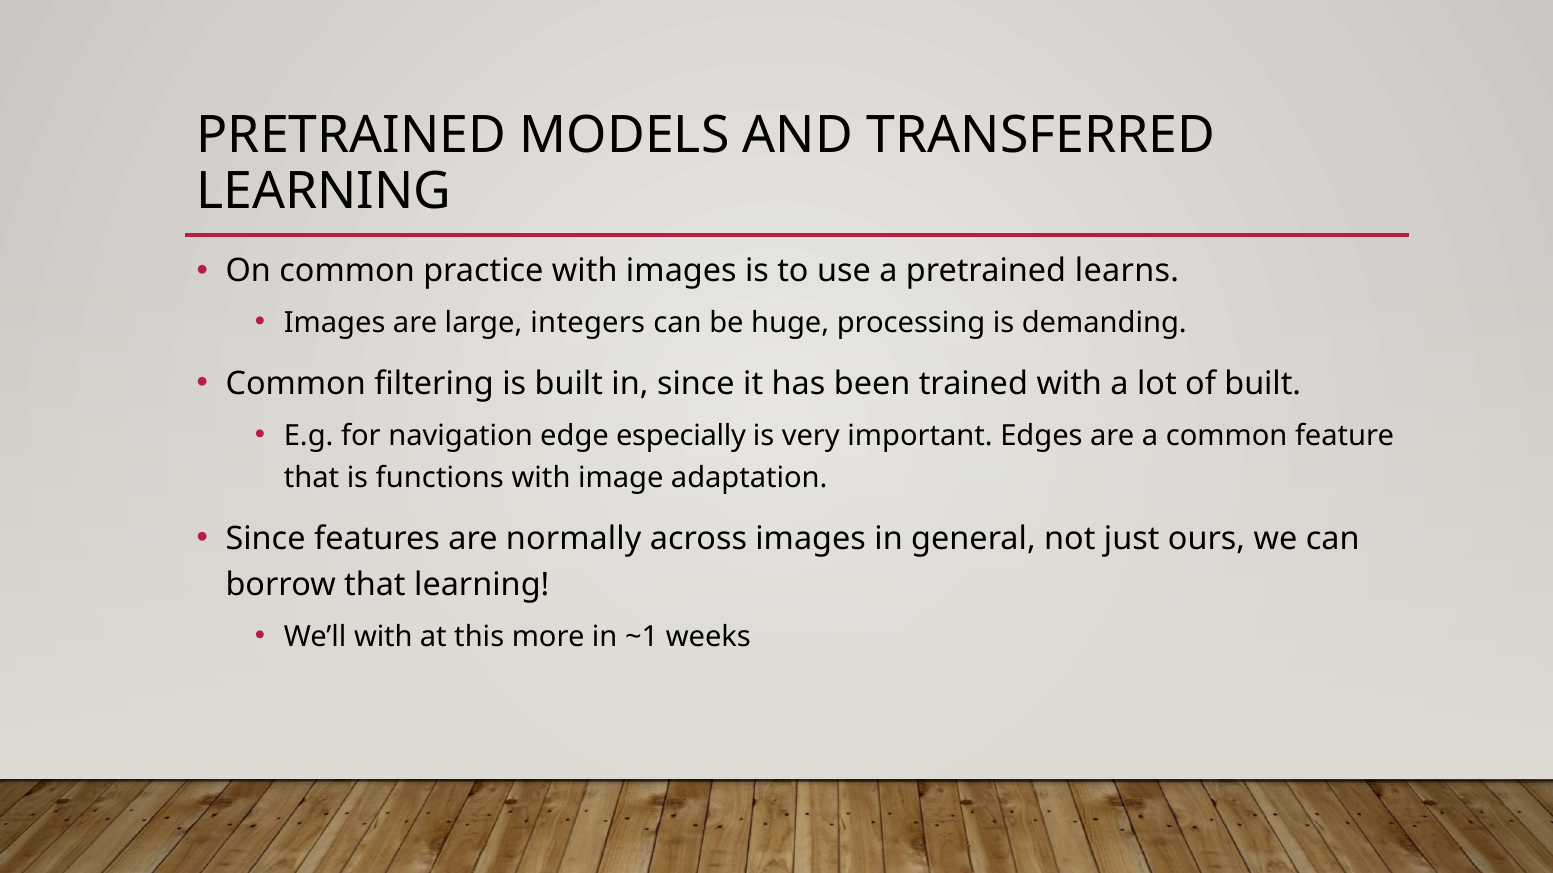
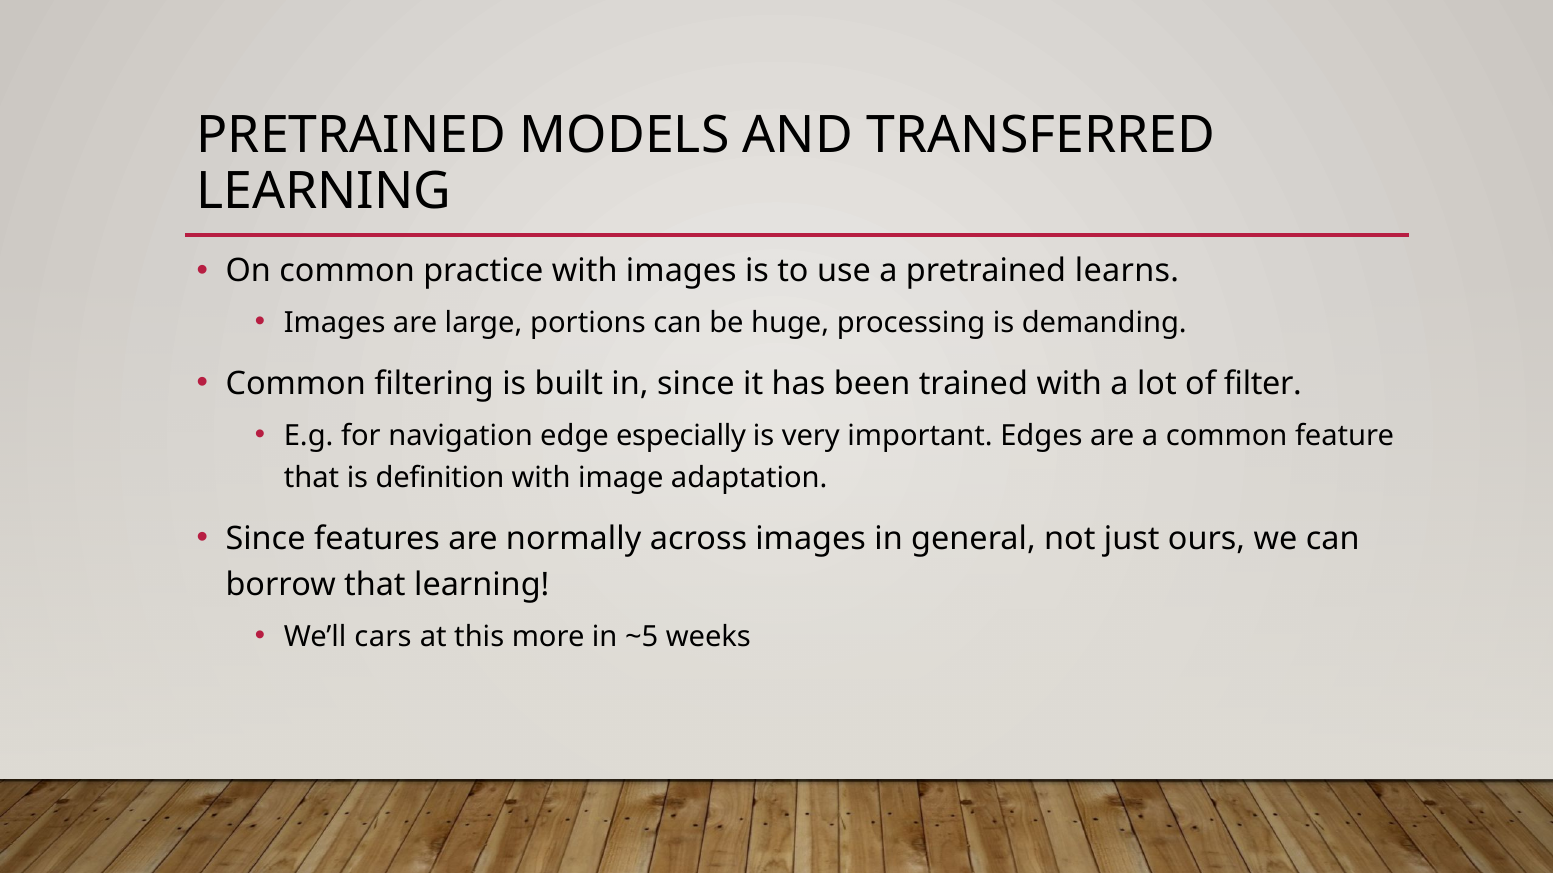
integers: integers -> portions (588, 323)
of built: built -> filter (1263, 384)
functions: functions -> definition (440, 478)
We’ll with: with -> cars (383, 637)
~1: ~1 -> ~5 (642, 637)
